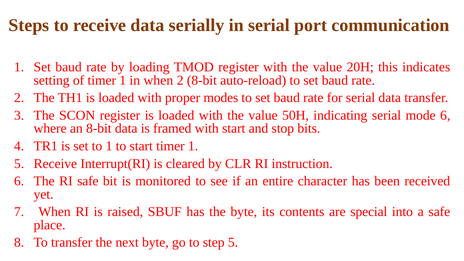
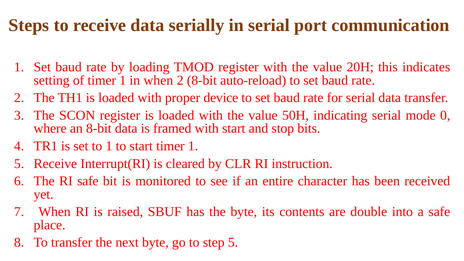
modes: modes -> device (221, 98)
mode 6: 6 -> 0 (445, 115)
special: special -> double (369, 212)
